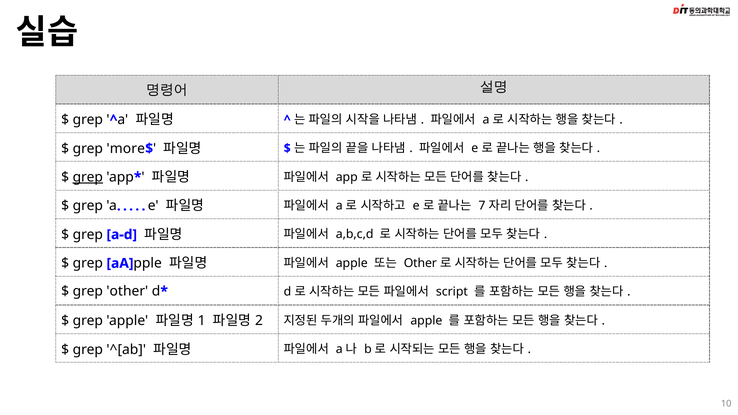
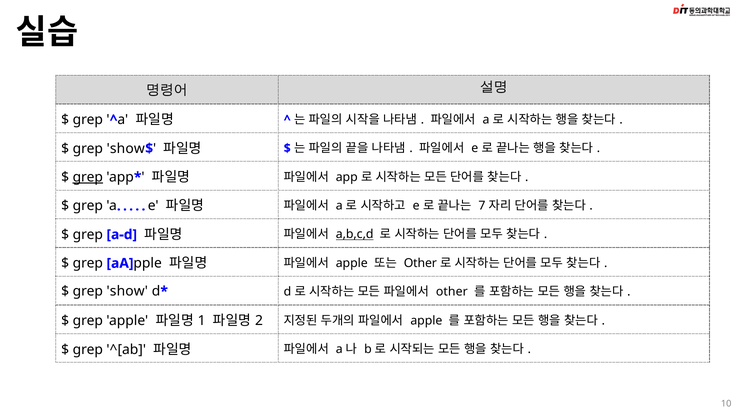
more: more -> show (126, 148)
a,b,c,d underline: none -> present (355, 234)
other: other -> show (127, 291)
script: script -> other (452, 292)
